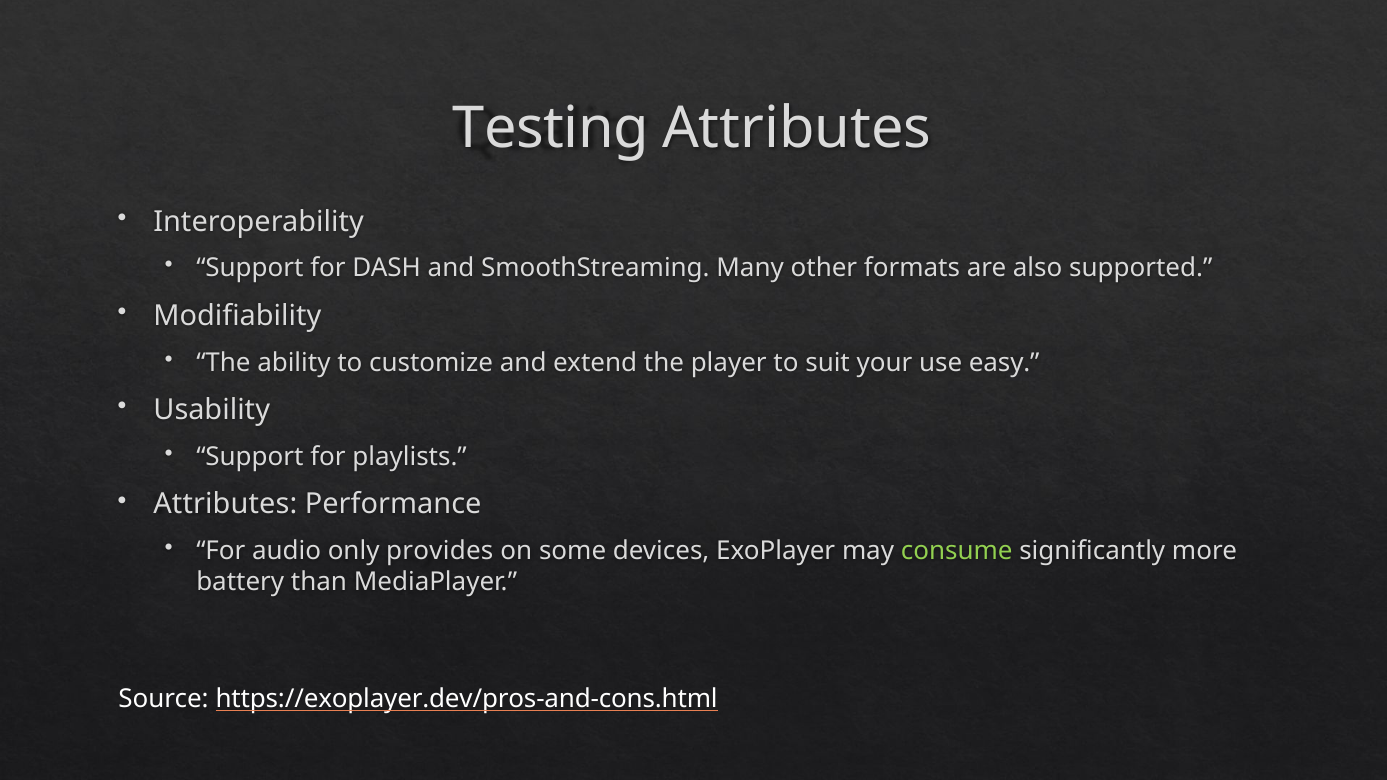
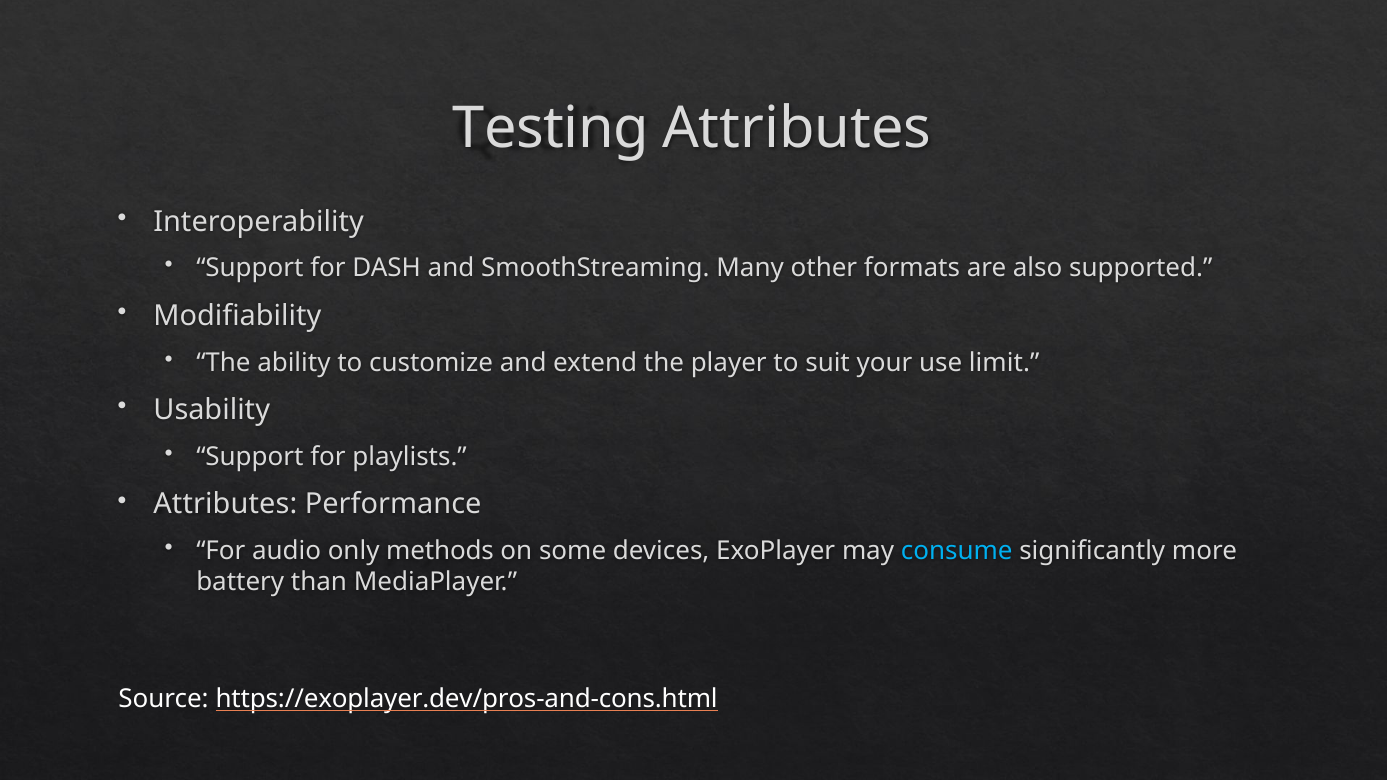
easy: easy -> limit (1004, 363)
provides: provides -> methods (440, 551)
consume colour: light green -> light blue (957, 551)
